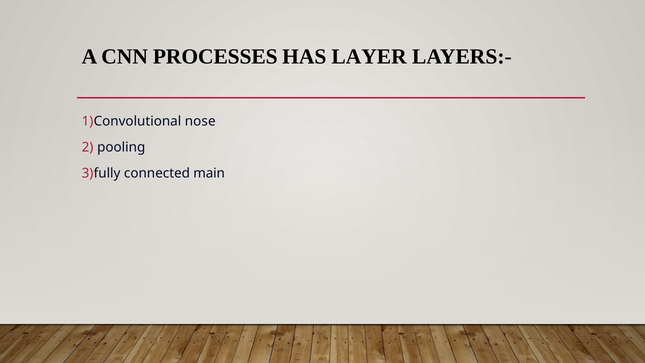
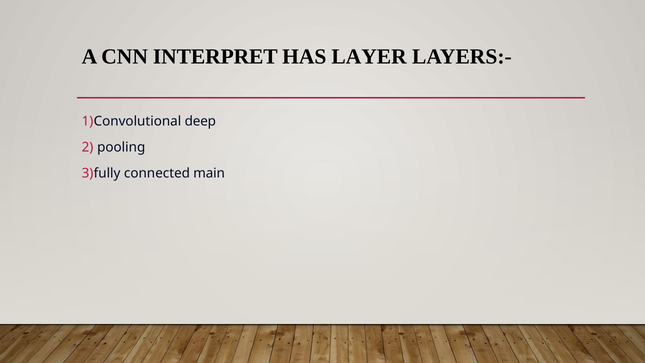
PROCESSES: PROCESSES -> INTERPRET (215, 56)
nose: nose -> deep (200, 121)
